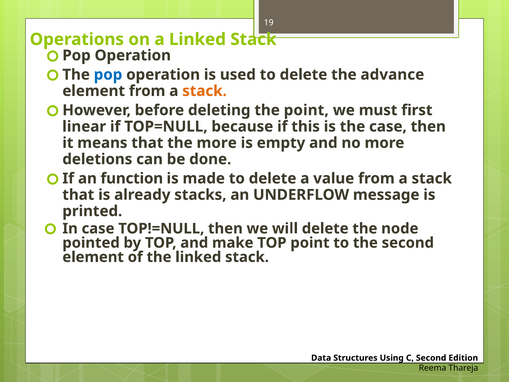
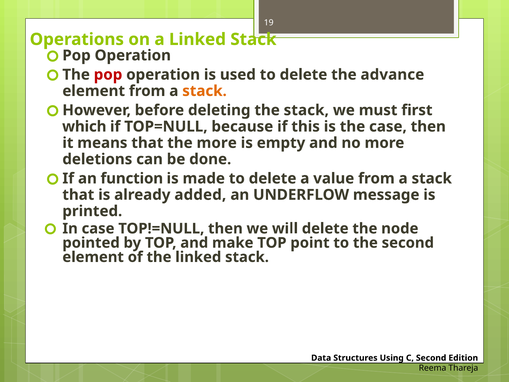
pop colour: blue -> red (108, 75)
the point: point -> stack (306, 110)
linear: linear -> which (84, 126)
stacks: stacks -> added (200, 195)
